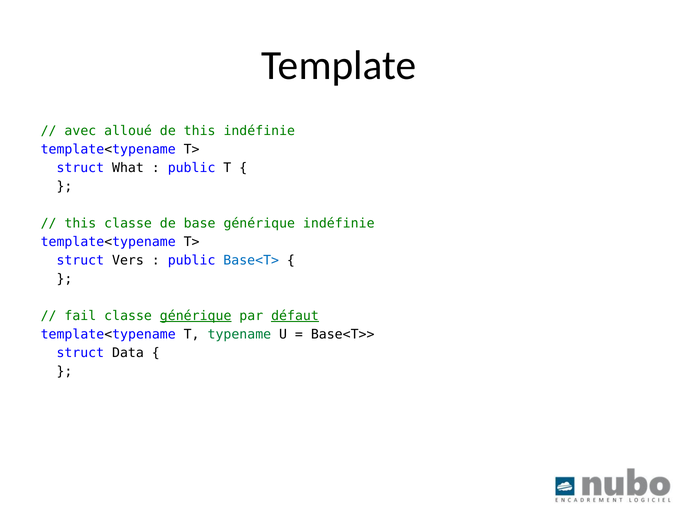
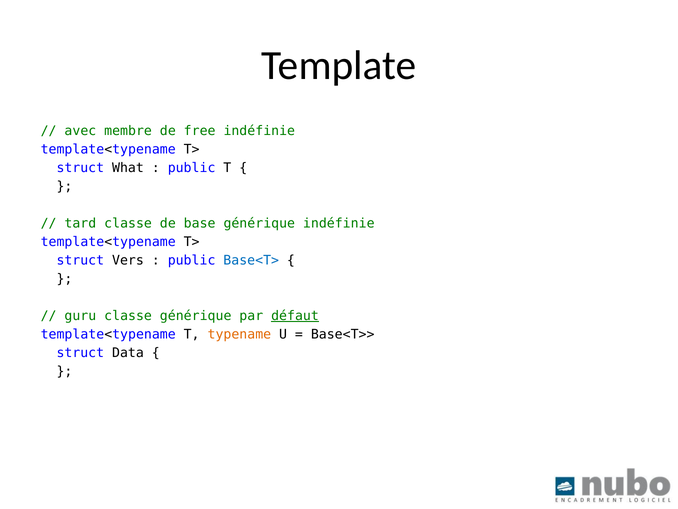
alloué: alloué -> membre (128, 131)
de this: this -> free (200, 131)
this: this -> tard (80, 223)
fail: fail -> guru (80, 316)
générique underline: present -> none (196, 316)
typename colour: green -> orange (239, 334)
